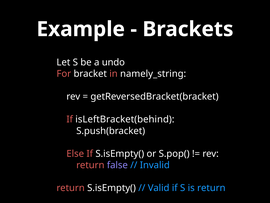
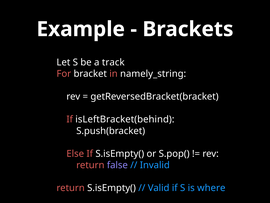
undo: undo -> track (113, 62)
is return: return -> where (211, 187)
